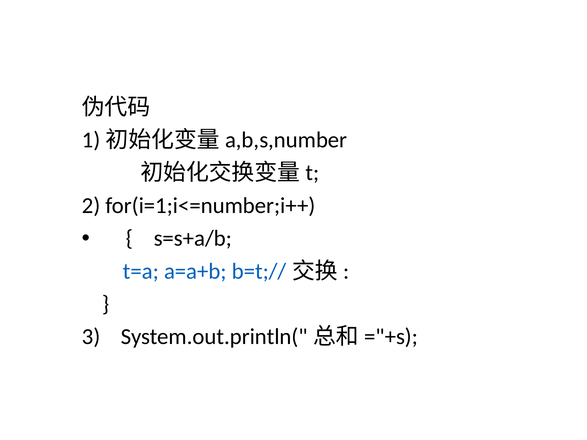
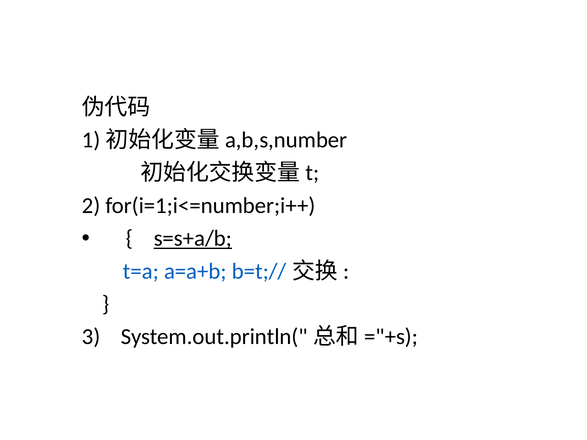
s=s+a/b underline: none -> present (193, 239)
